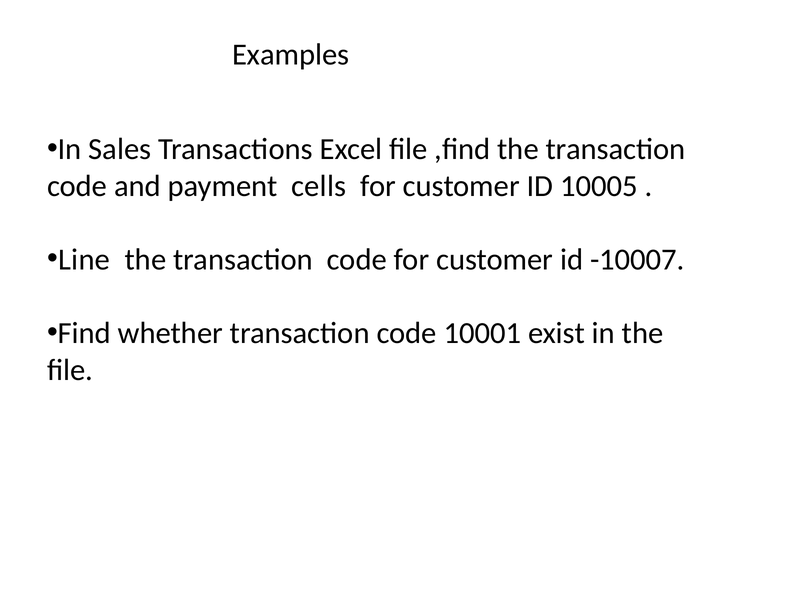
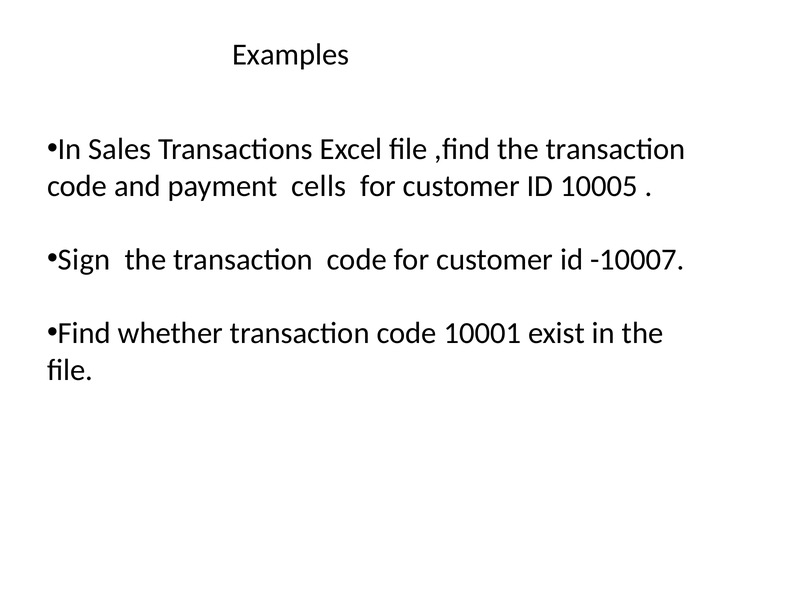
Line: Line -> Sign (84, 260)
